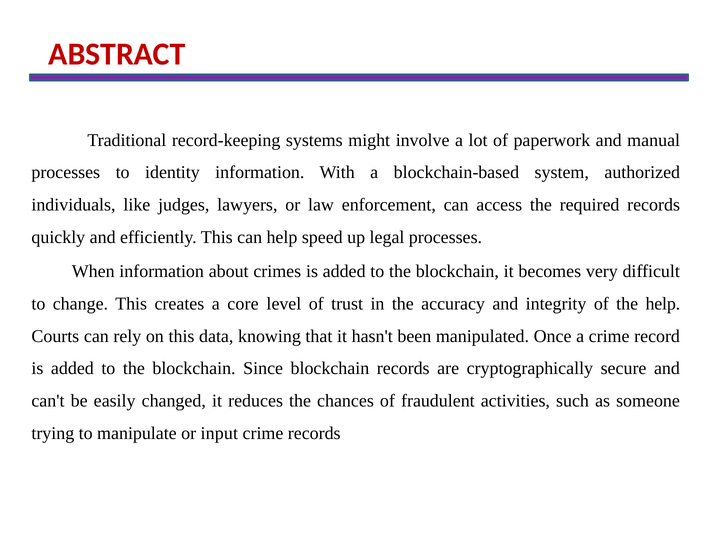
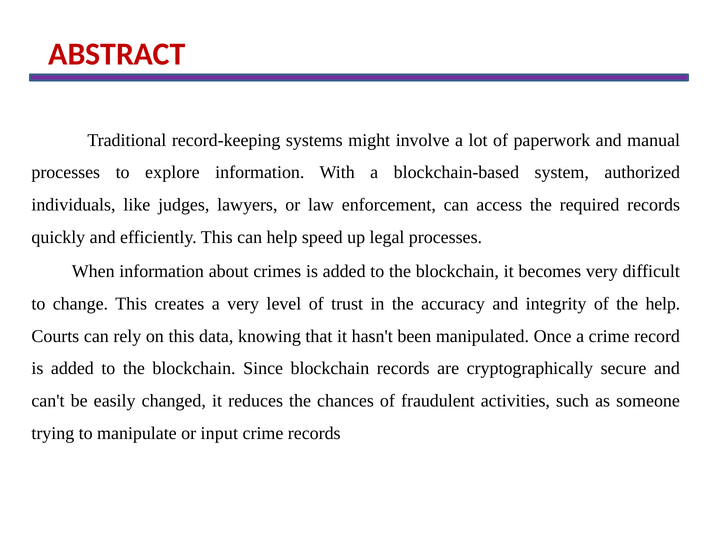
identity: identity -> explore (172, 172)
a core: core -> very (243, 304)
